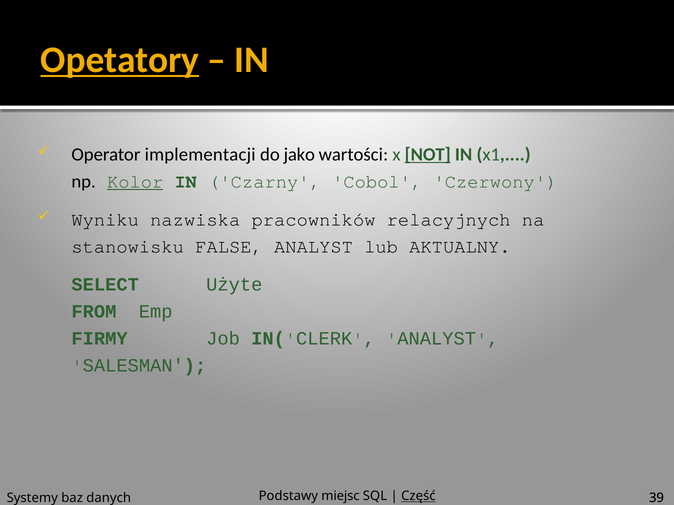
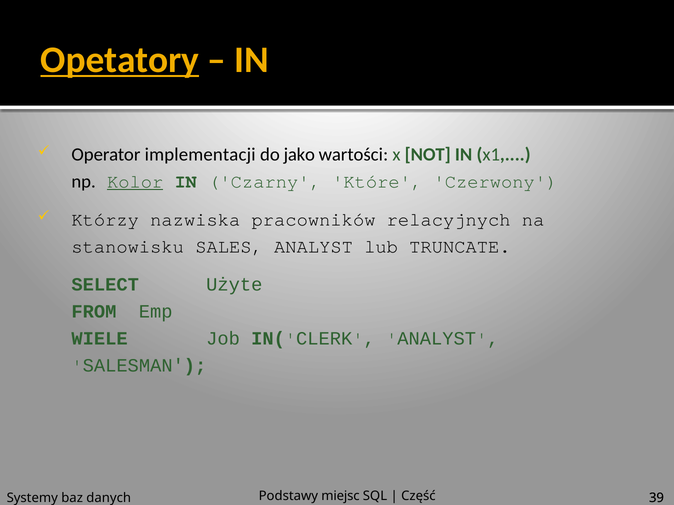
NOT underline: present -> none (428, 155)
Cobol: Cobol -> Które (377, 182)
Wyniku: Wyniku -> Którzy (105, 220)
FALSE: FALSE -> SALES (229, 247)
AKTUALNY: AKTUALNY -> TRUNCATE (460, 247)
FIRMY: FIRMY -> WIELE (100, 339)
Część underline: present -> none (418, 497)
